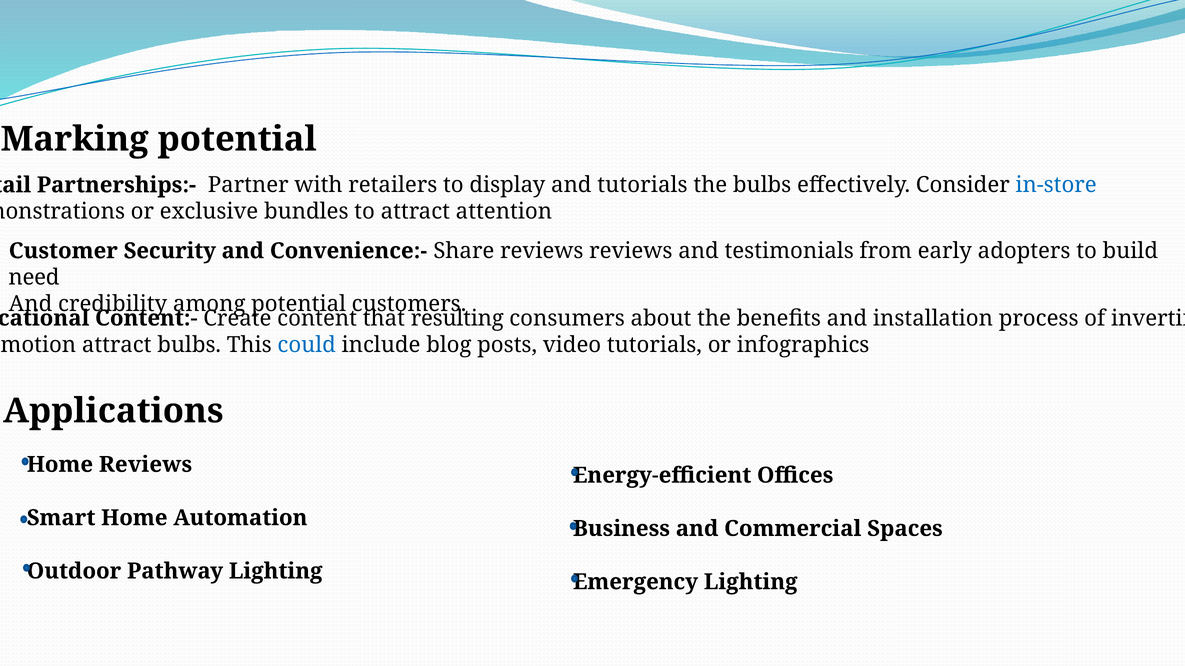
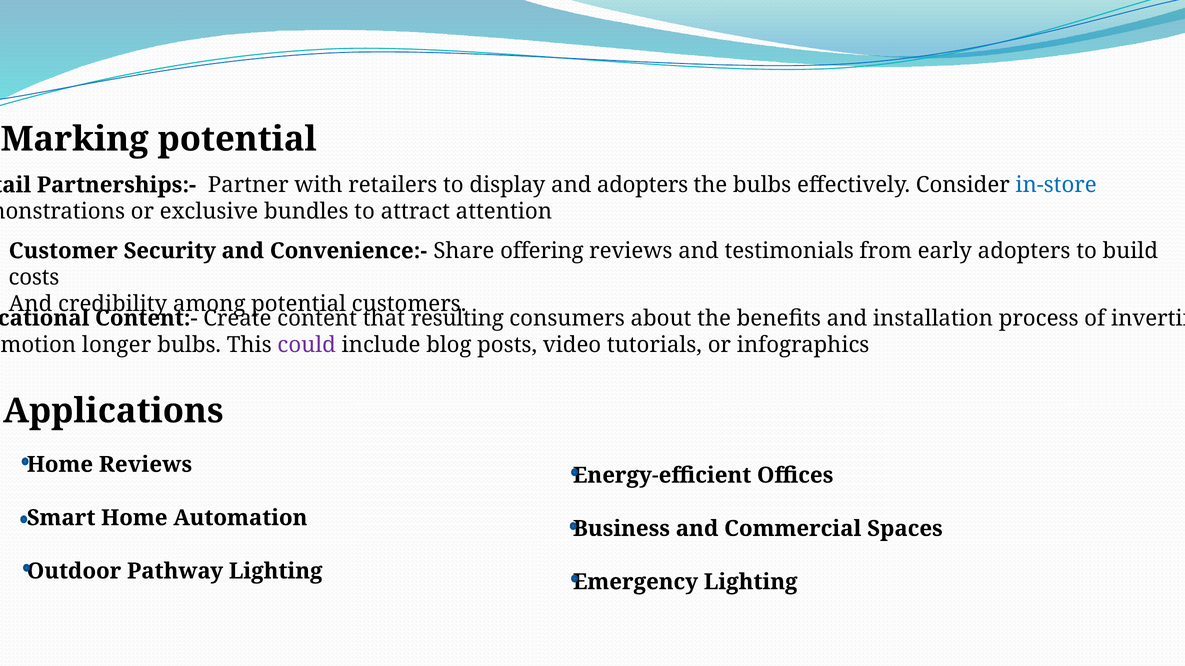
and tutorials: tutorials -> adopters (643, 185)
Share reviews: reviews -> offering (542, 251)
need: need -> costs (34, 278)
motion attract: attract -> longer (117, 345)
could colour: blue -> purple (307, 345)
